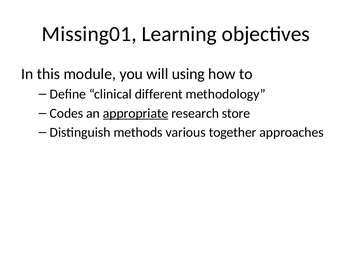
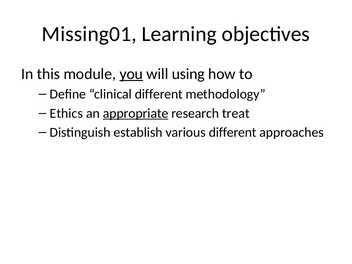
you underline: none -> present (131, 74)
Codes: Codes -> Ethics (66, 113)
store: store -> treat (236, 113)
methods: methods -> establish (138, 132)
various together: together -> different (233, 132)
